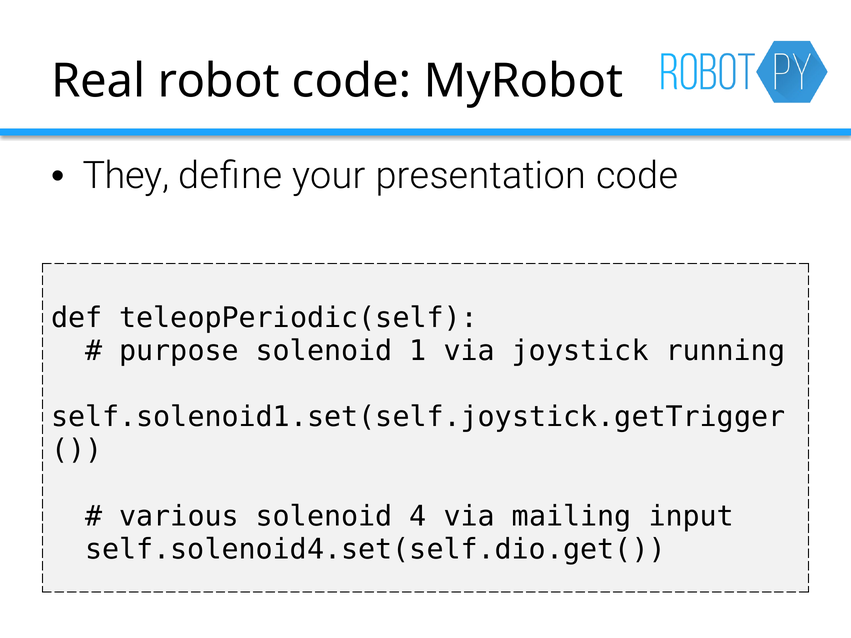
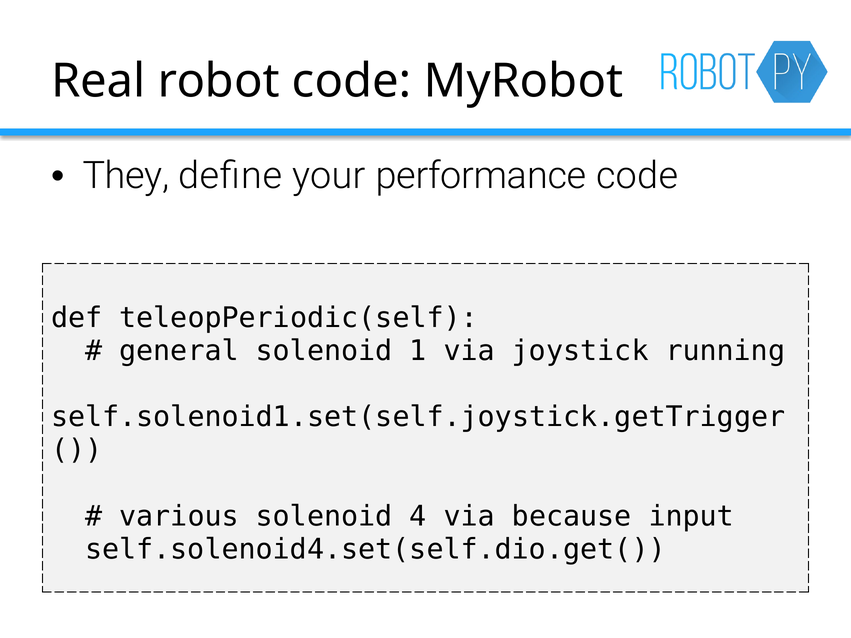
presentation: presentation -> performance (481, 176)
purpose: purpose -> general (179, 351)
mailing: mailing -> because (572, 516)
